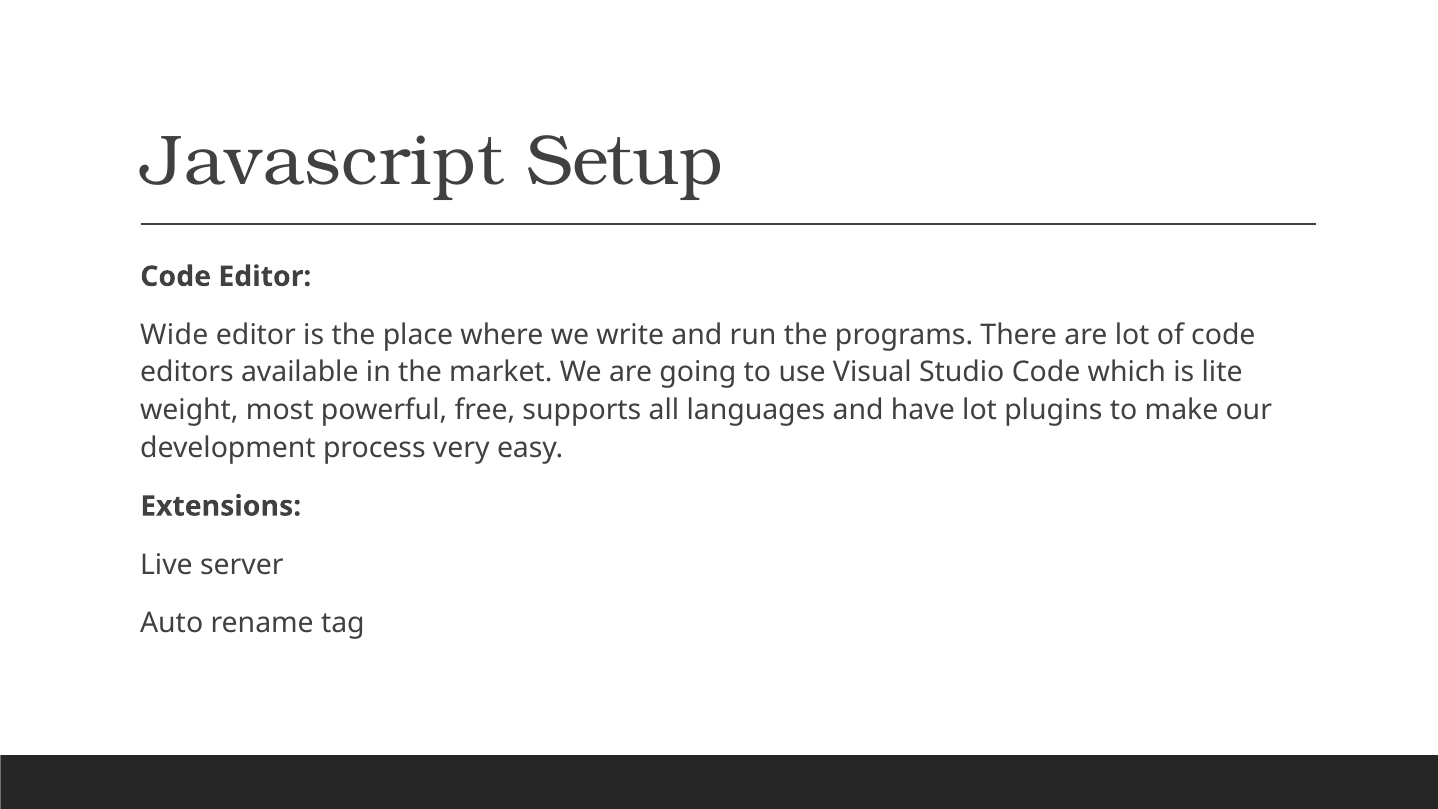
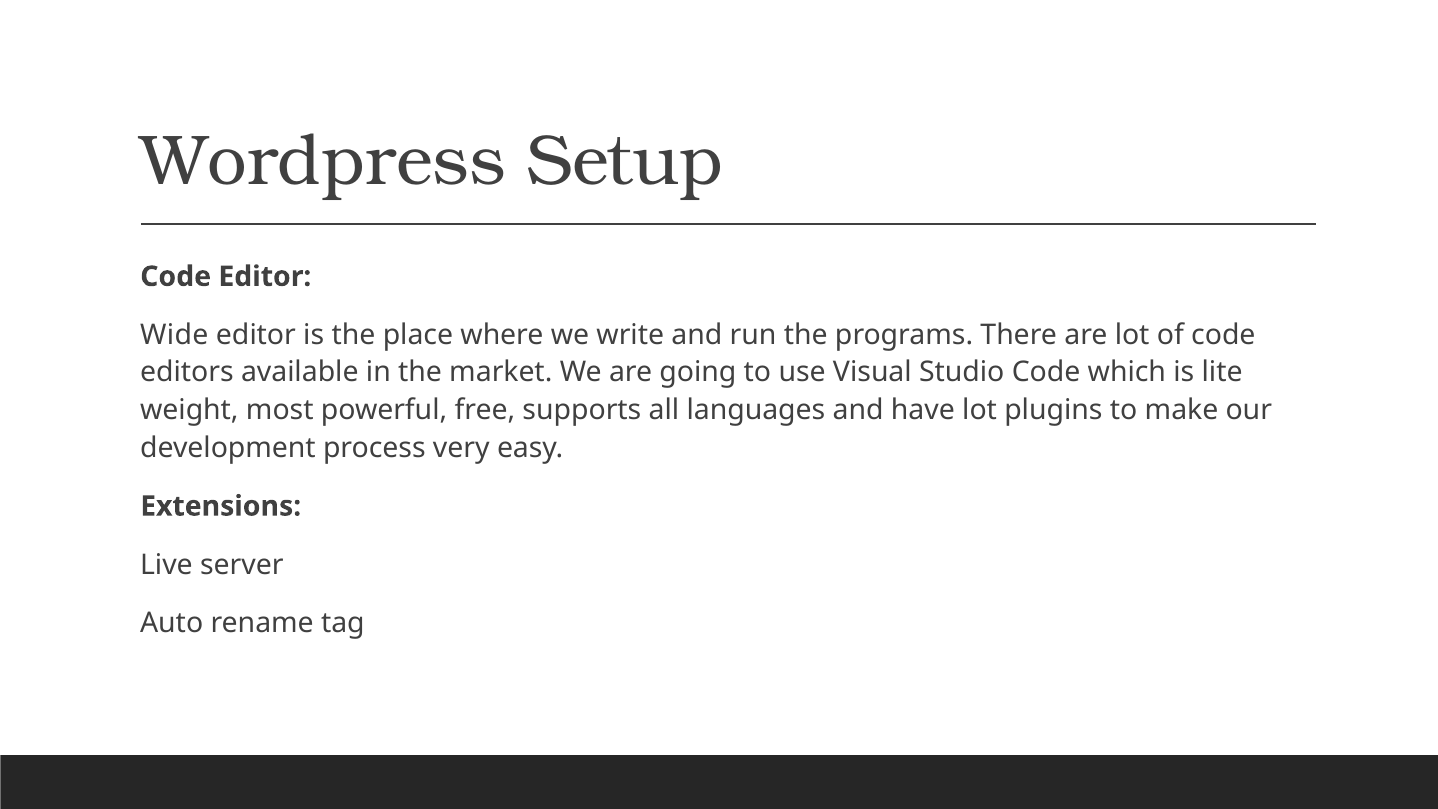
Javascript: Javascript -> Wordpress (323, 161)
